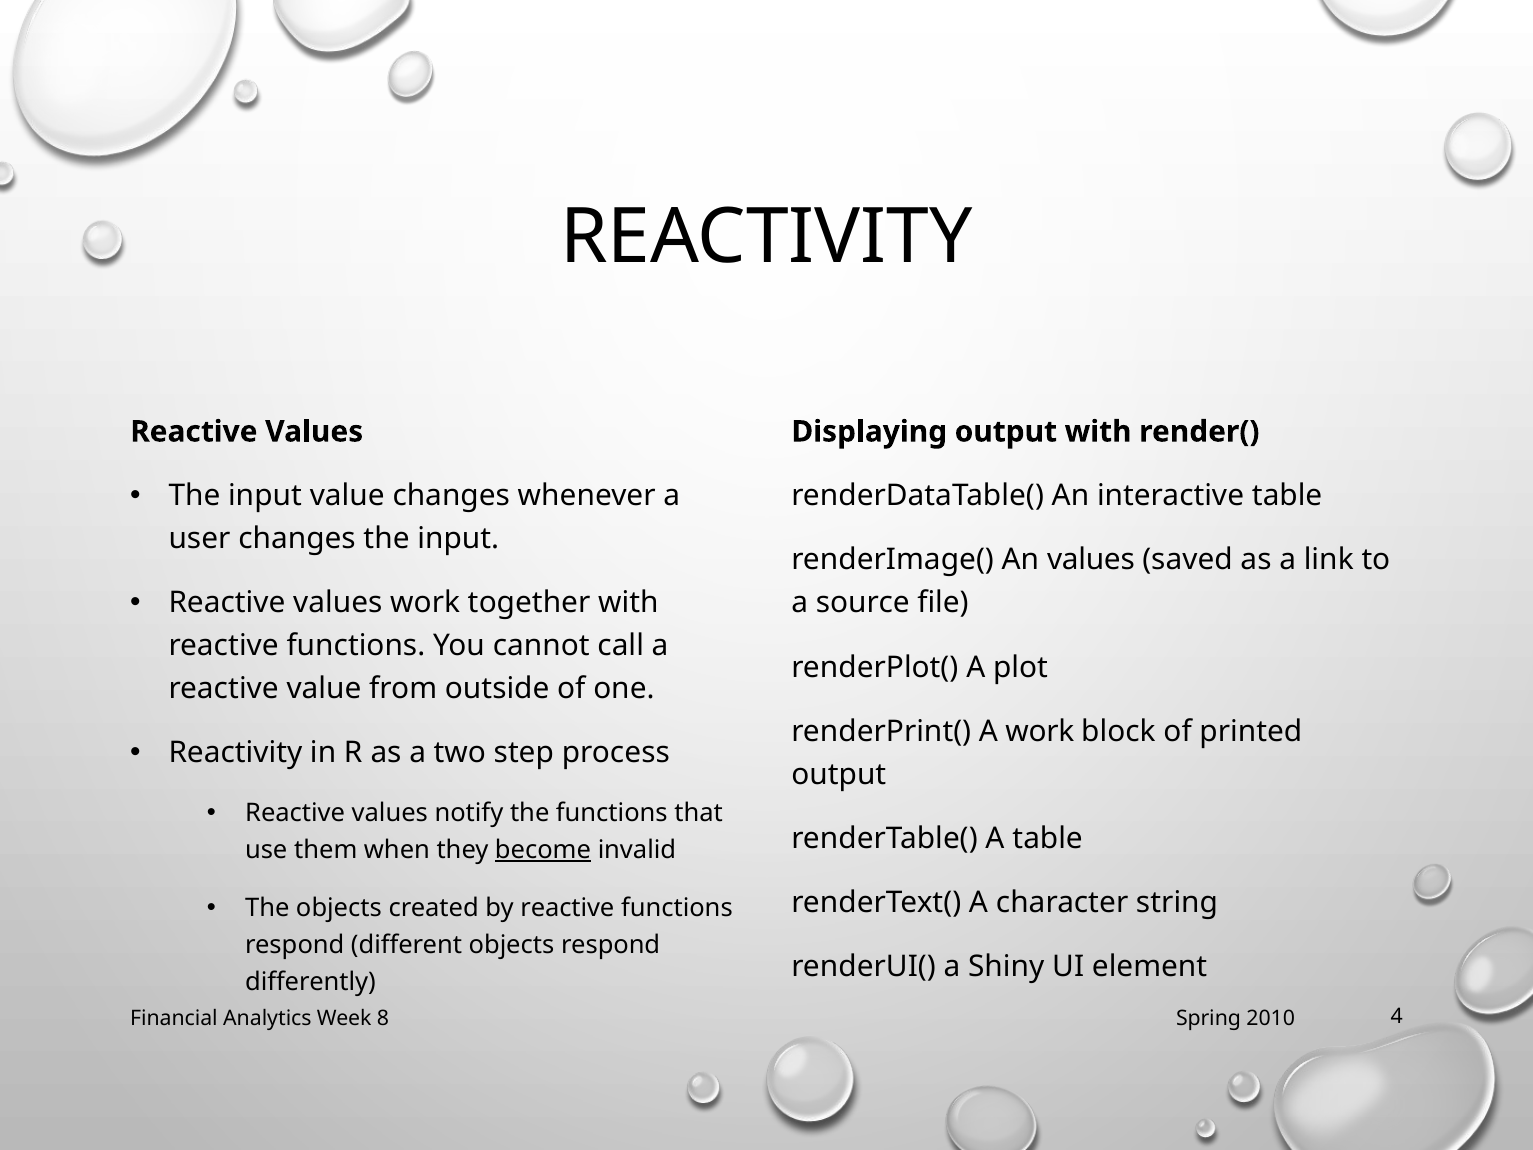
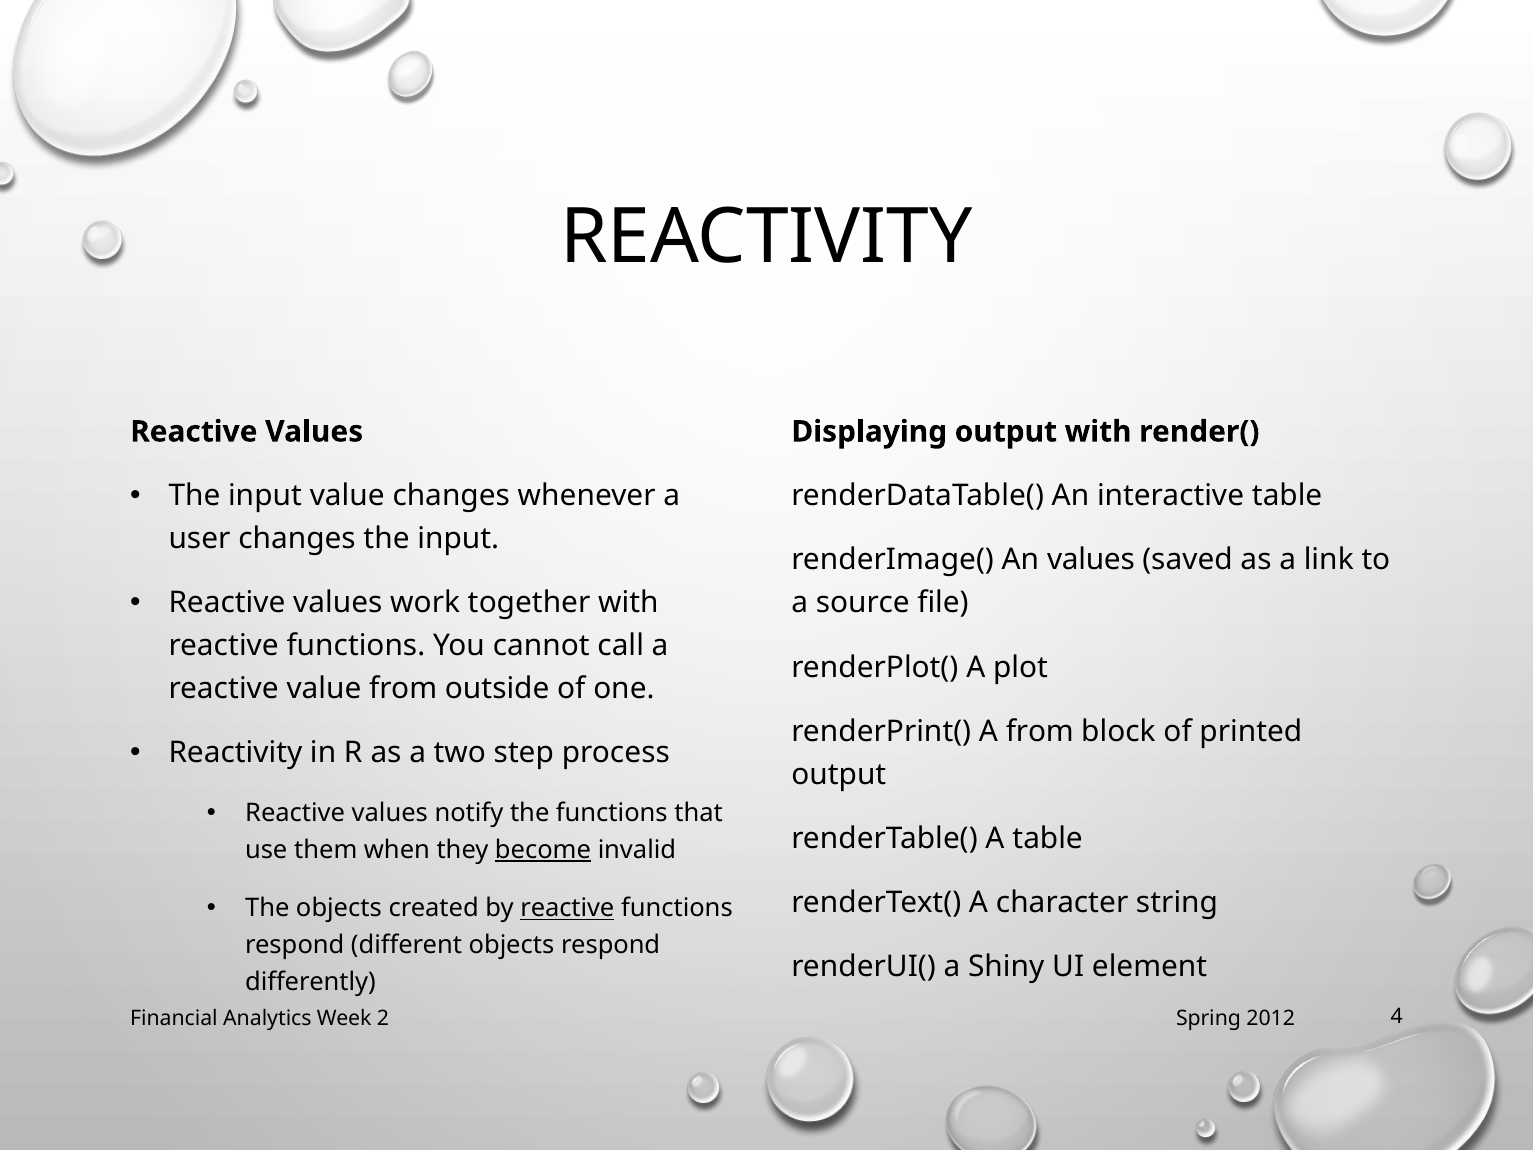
A work: work -> from (1040, 731)
reactive underline: none -> present (567, 908)
8: 8 -> 2 (383, 1018)
2010: 2010 -> 2012 (1271, 1018)
